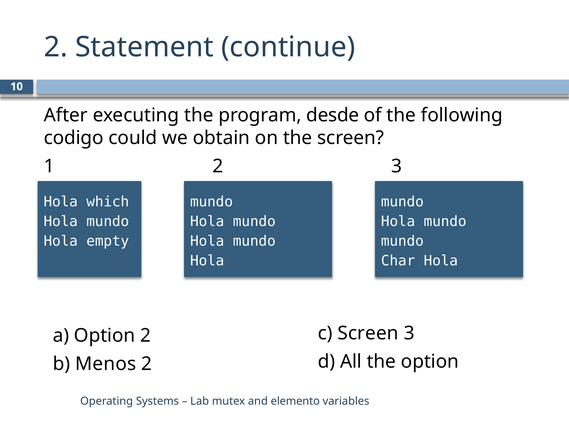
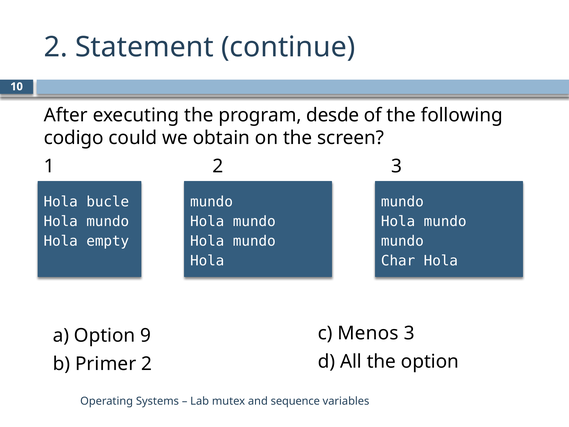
which: which -> bucle (108, 202)
c Screen: Screen -> Menos (368, 333)
Option 2: 2 -> 9 (146, 335)
Menos: Menos -> Primer (106, 364)
elemento: elemento -> sequence (295, 401)
